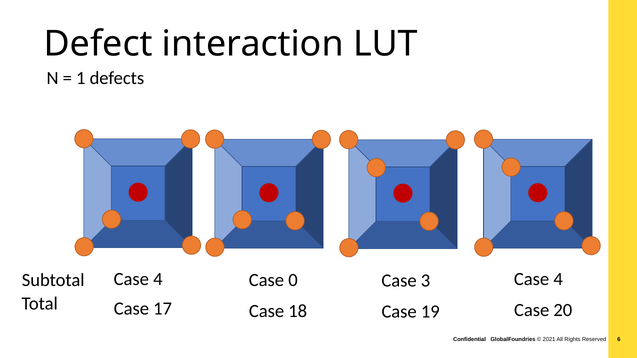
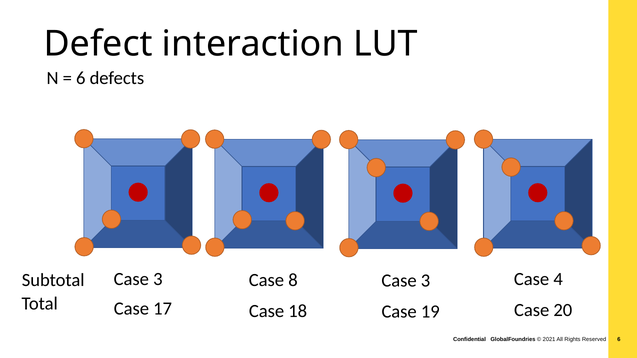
1: 1 -> 6 (81, 78)
4: 4 -> 3 (158, 279)
0: 0 -> 8 (293, 281)
